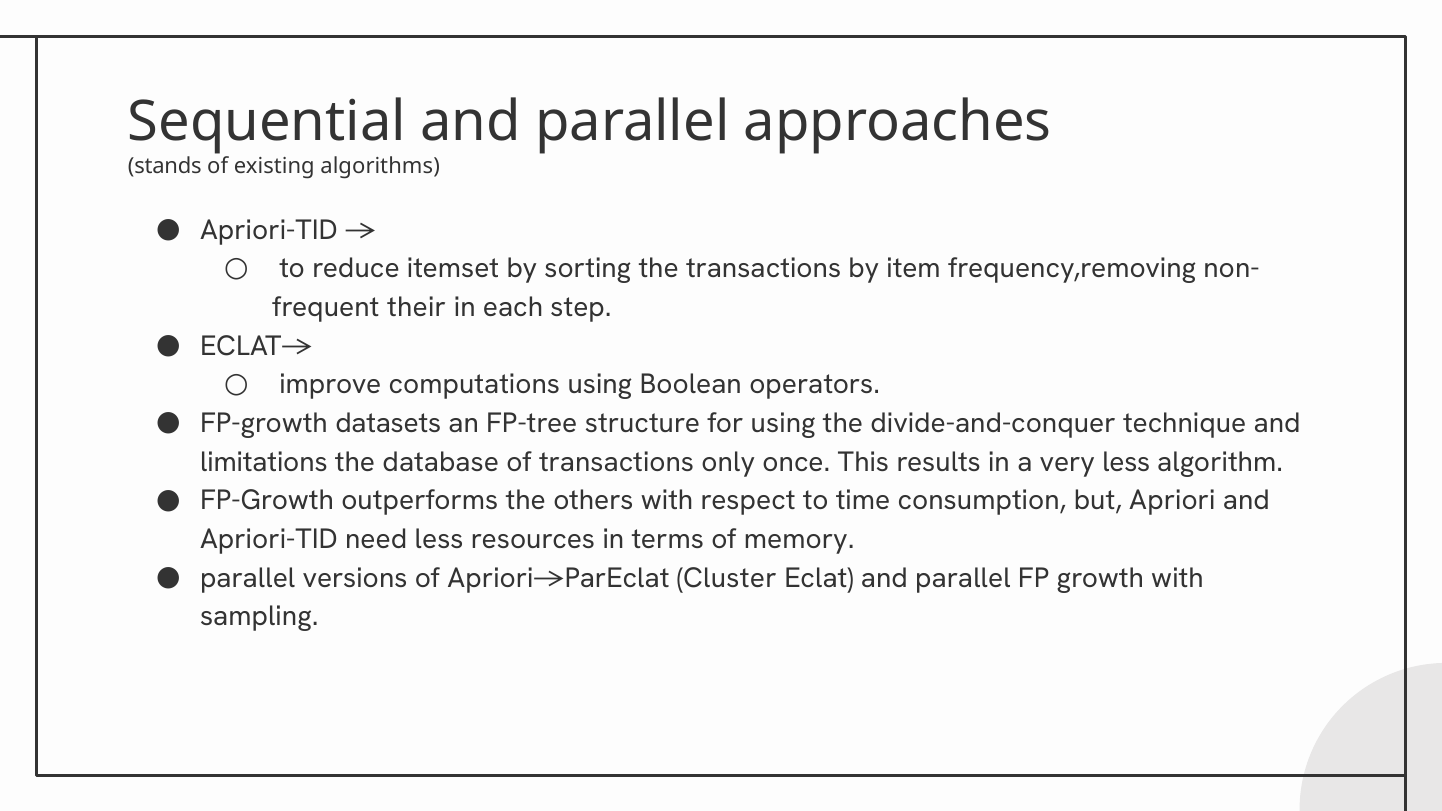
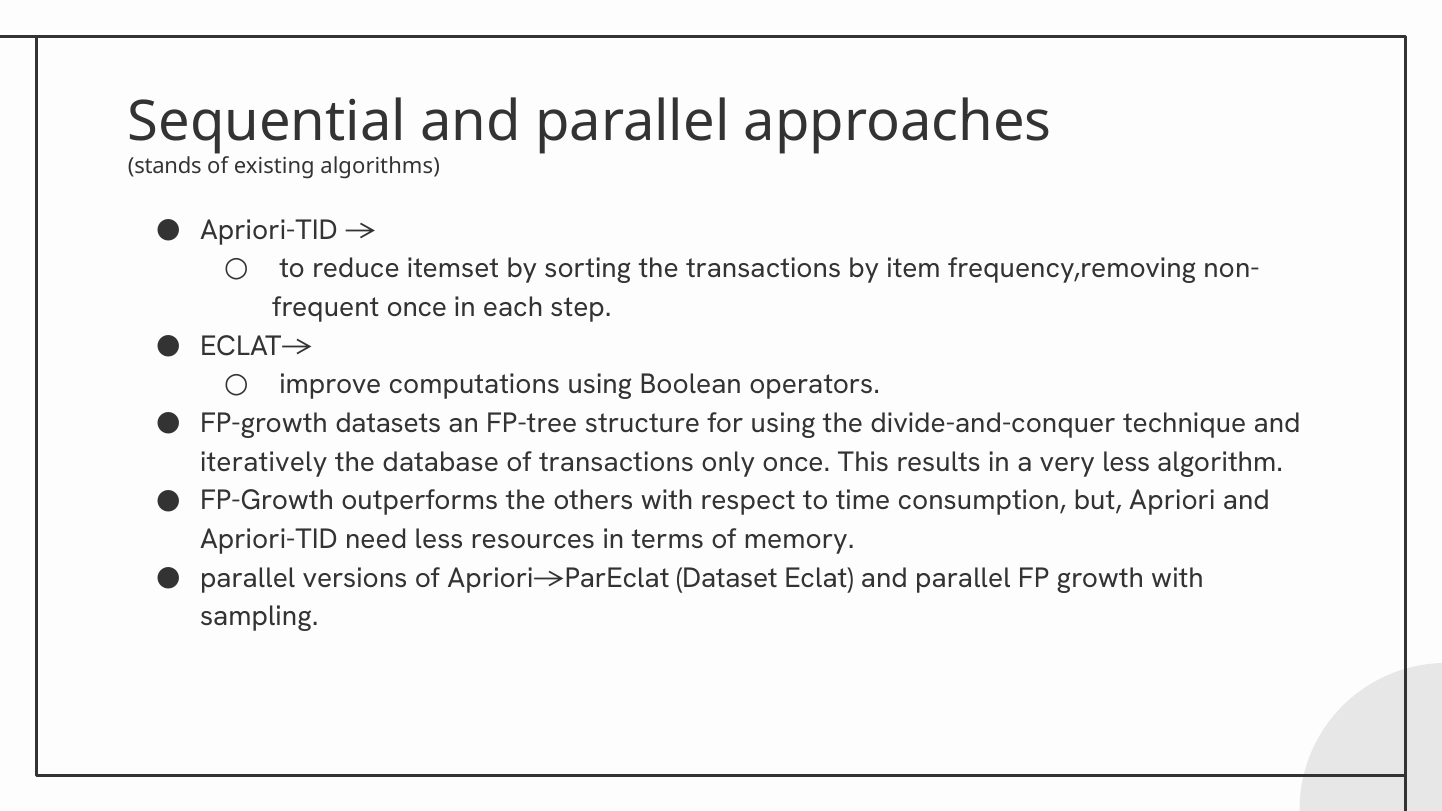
their: their -> once (417, 307)
limitations: limitations -> iteratively (264, 462)
Cluster: Cluster -> Dataset (727, 578)
